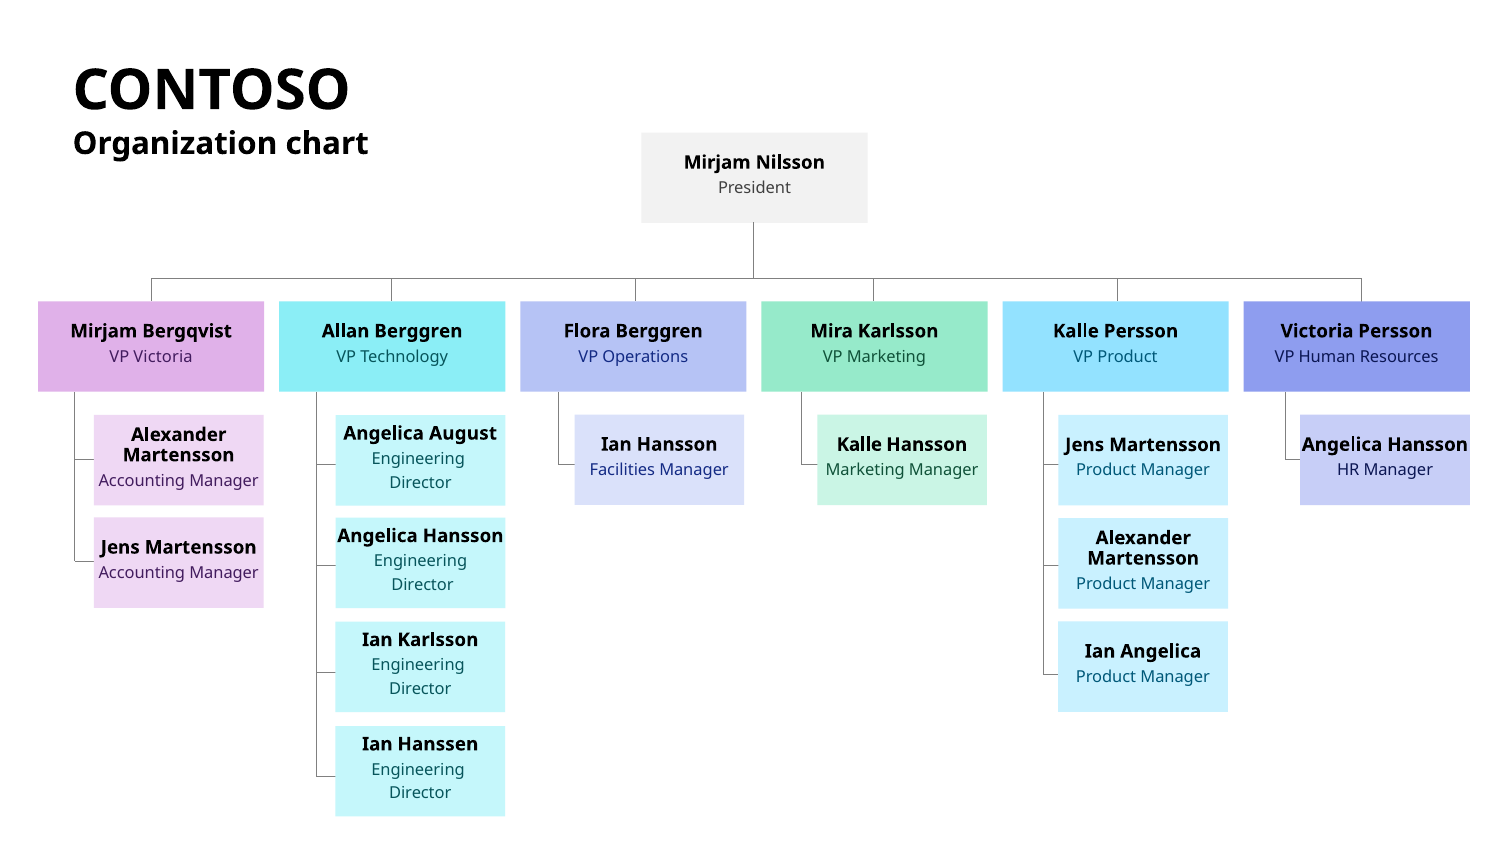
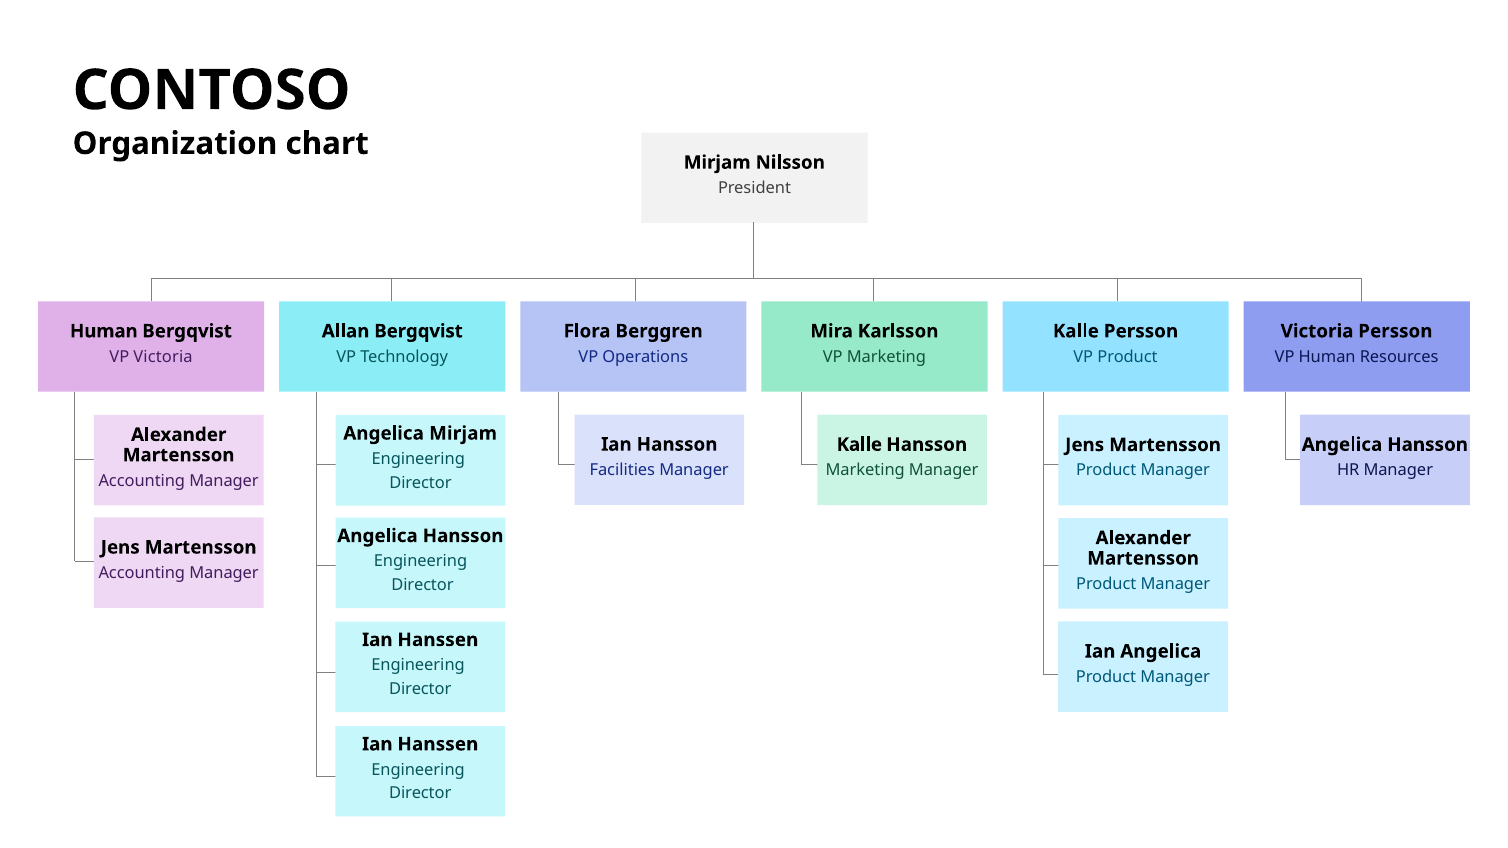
Mirjam: Mirjam -> Human (104, 331)
Allan Berggren: Berggren -> Bergqvist (419, 331)
Angelica August: August -> Mirjam (463, 433)
Karlsson: Karlsson -> Hanssen (438, 640)
